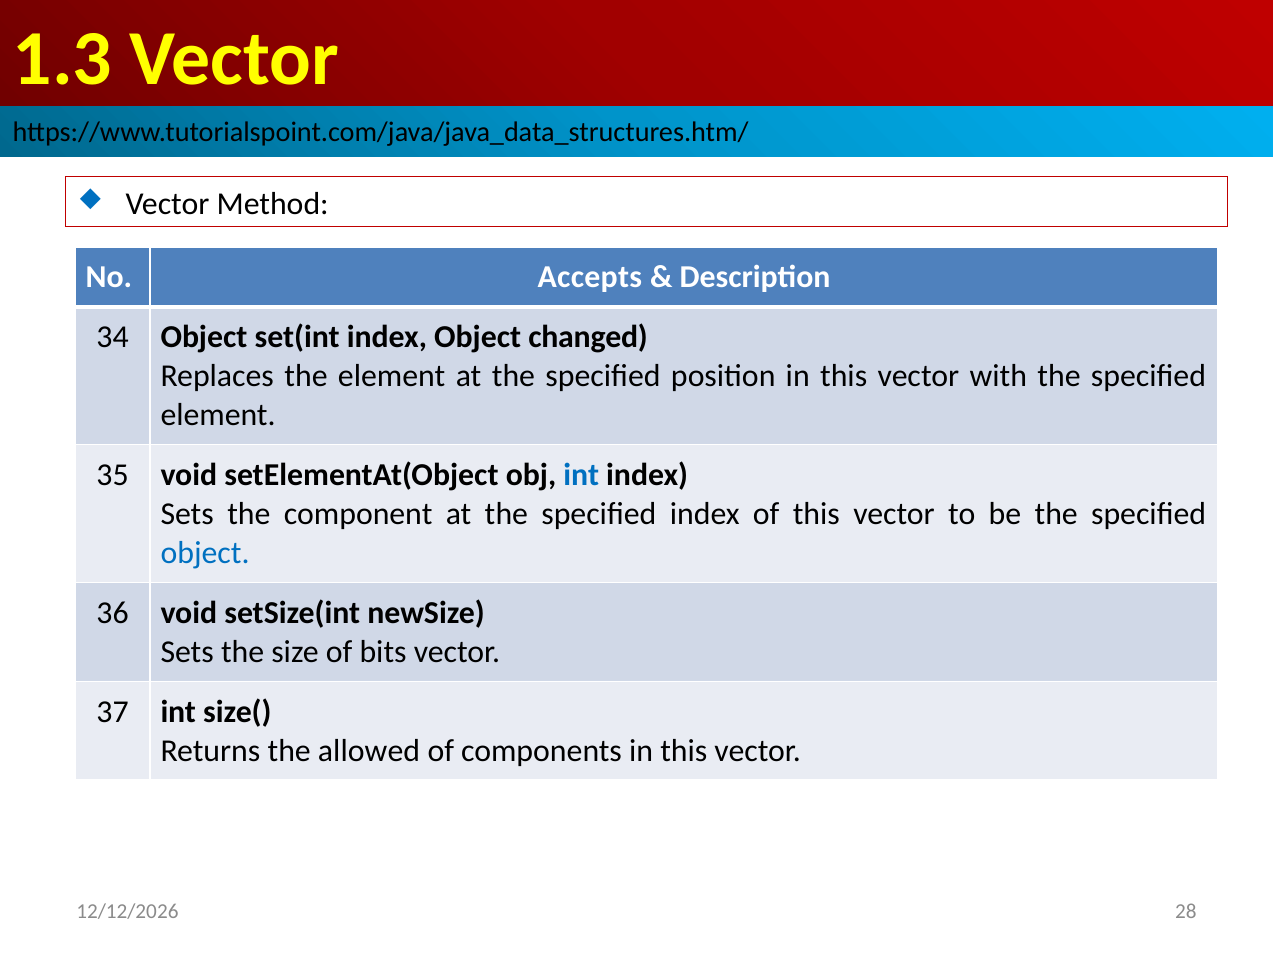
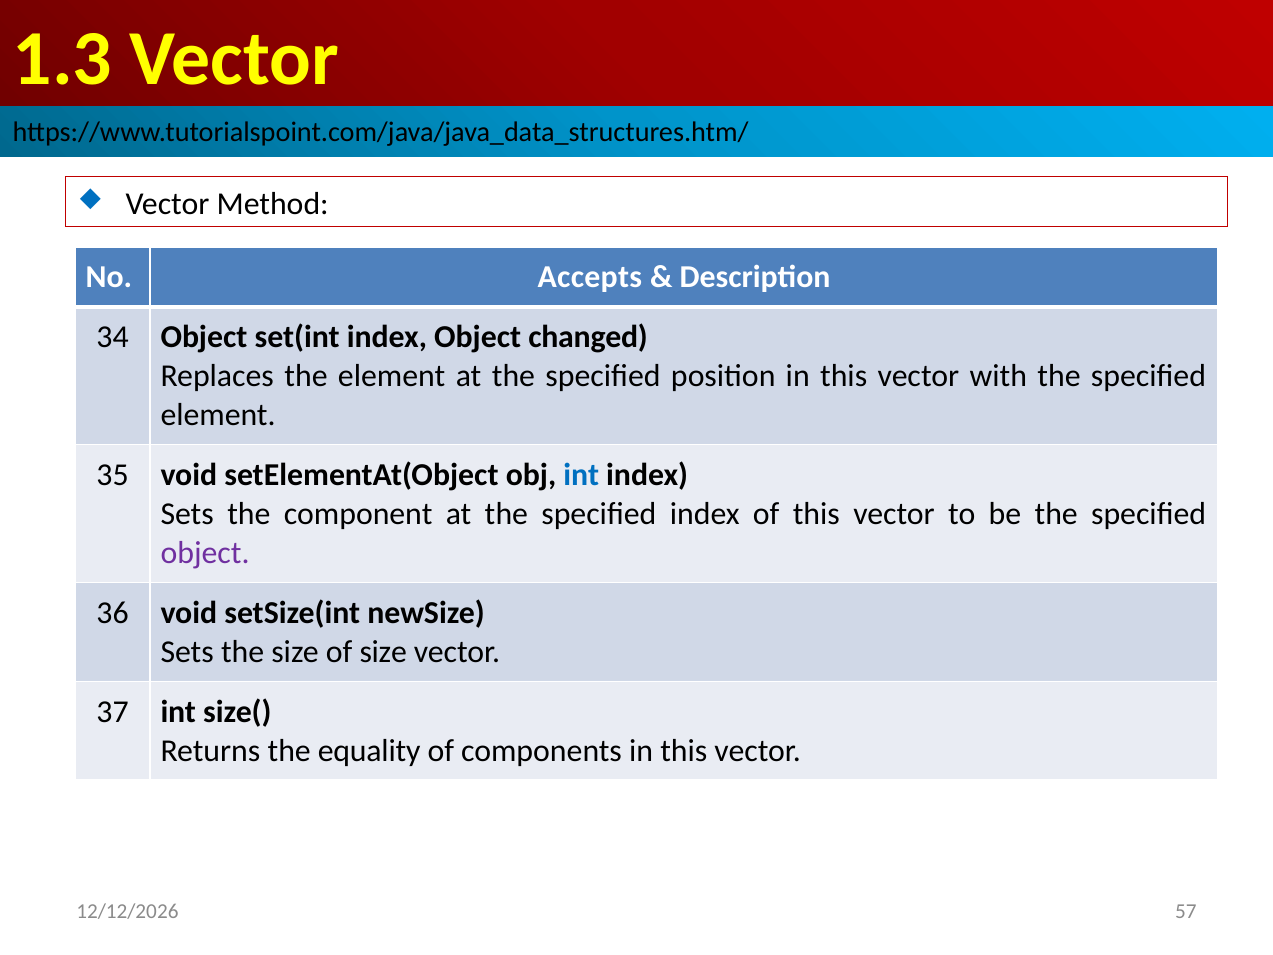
object colour: blue -> purple (205, 553)
of bits: bits -> size (383, 652)
allowed: allowed -> equality (369, 750)
28: 28 -> 57 (1186, 912)
